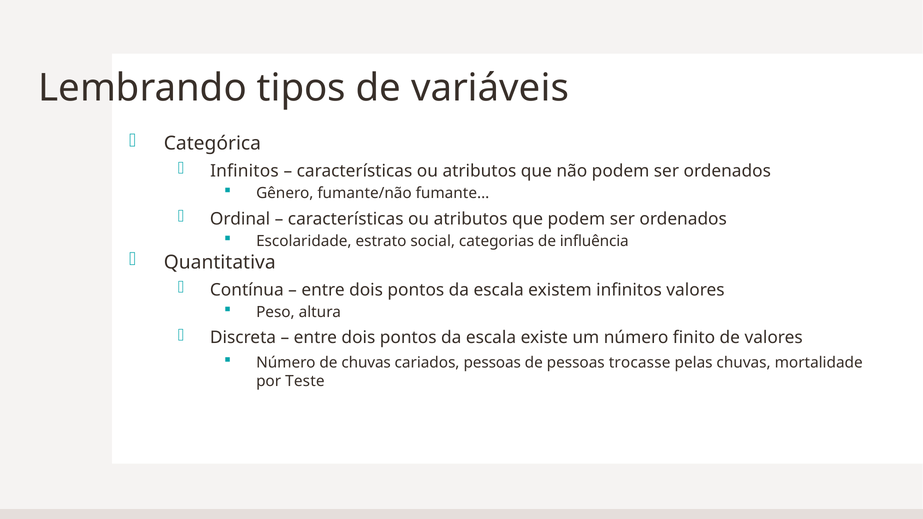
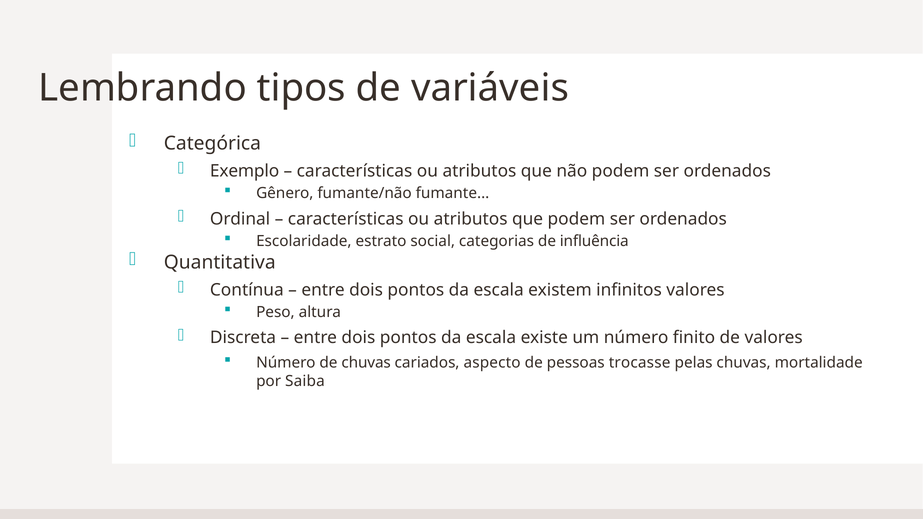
Infinitos: Infinitos -> Exemplo (245, 171)
cariados pessoas: pessoas -> aspecto (492, 363)
Teste: Teste -> Saiba (305, 381)
